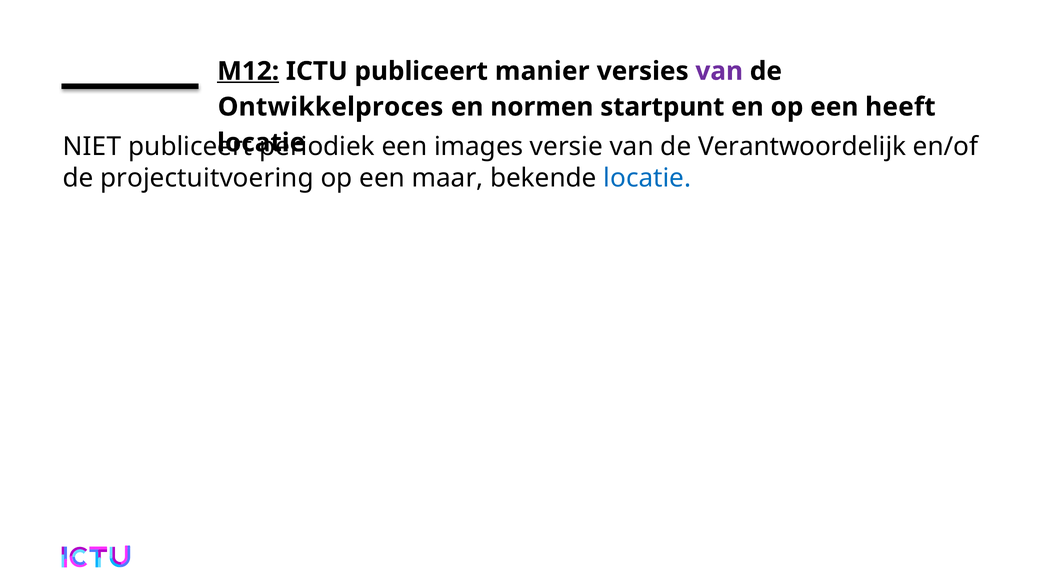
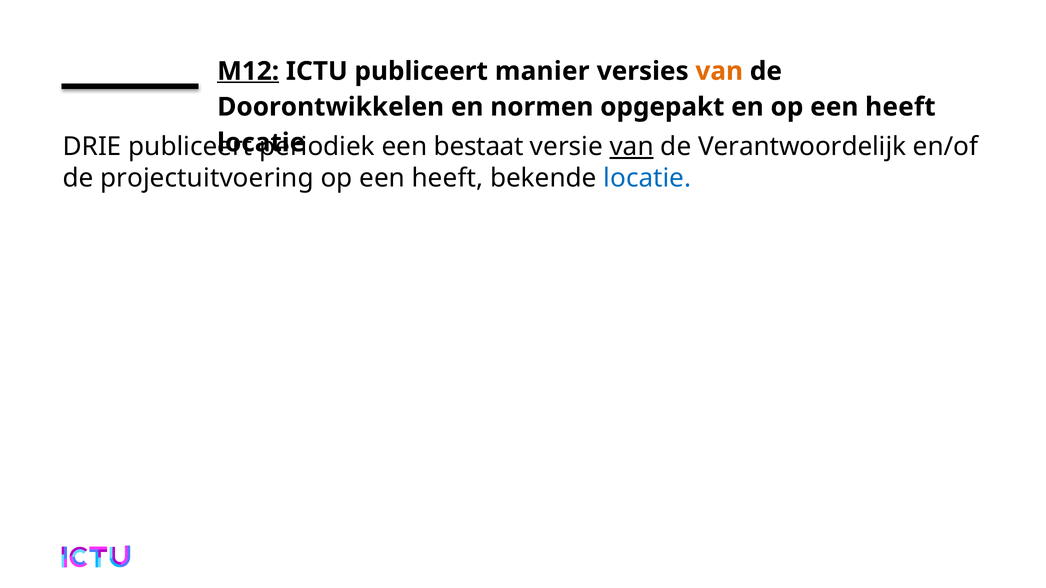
van colour: purple -> orange (719, 71)
Ontwikkelproces: Ontwikkelproces -> Doorontwikkelen (331, 107)
startpunt: startpunt -> opgepakt (662, 107)
NIET: NIET -> DRIE (92, 147)
images: images -> bestaat (479, 147)
van underline: none -> present (632, 147)
maar: maar -> heeft (448, 178)
